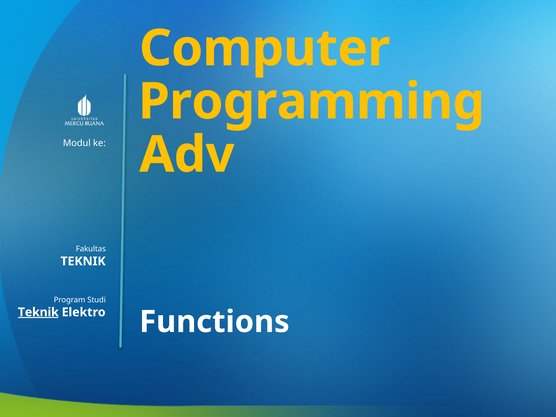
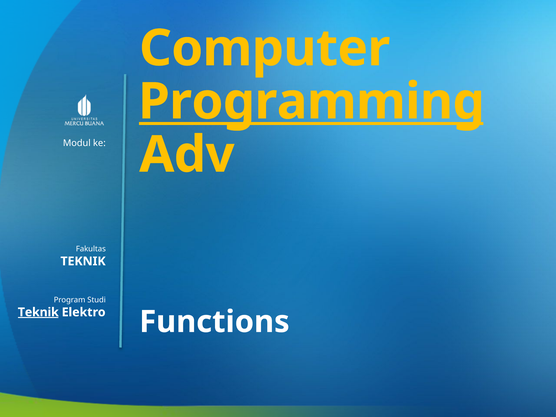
Programming underline: none -> present (311, 102)
